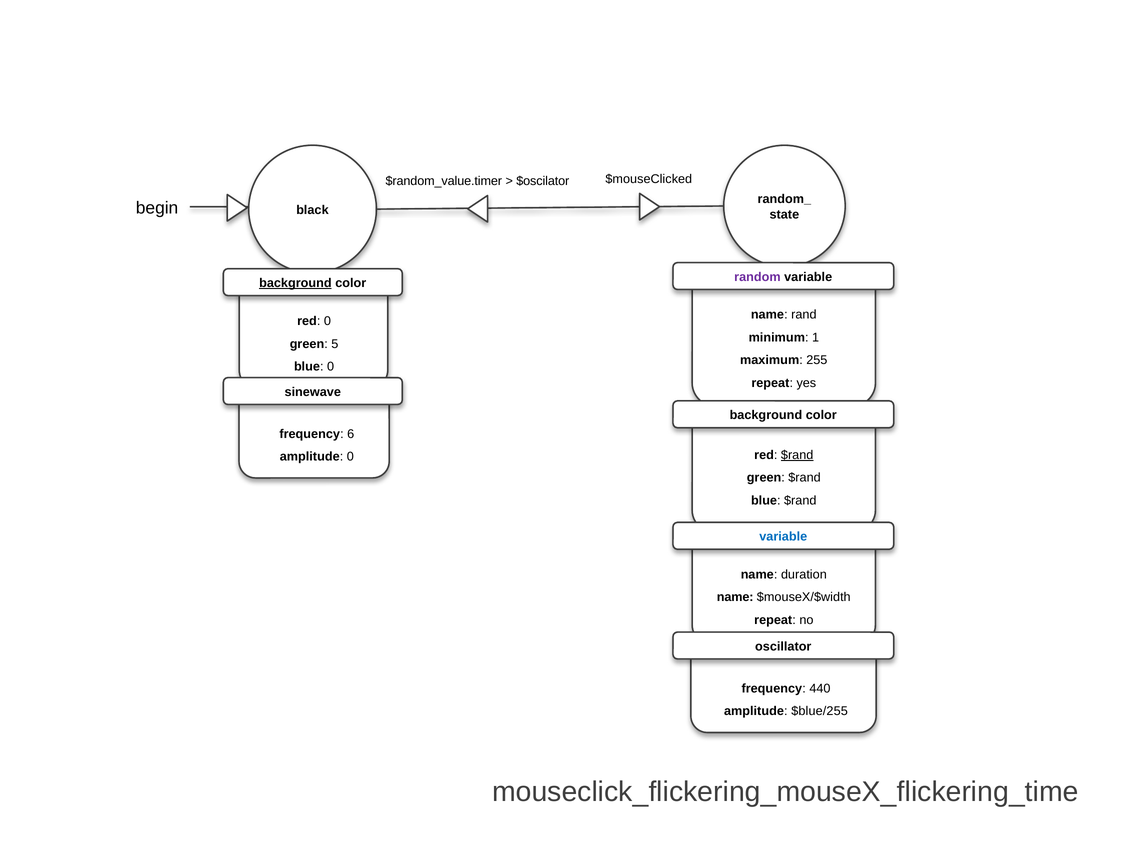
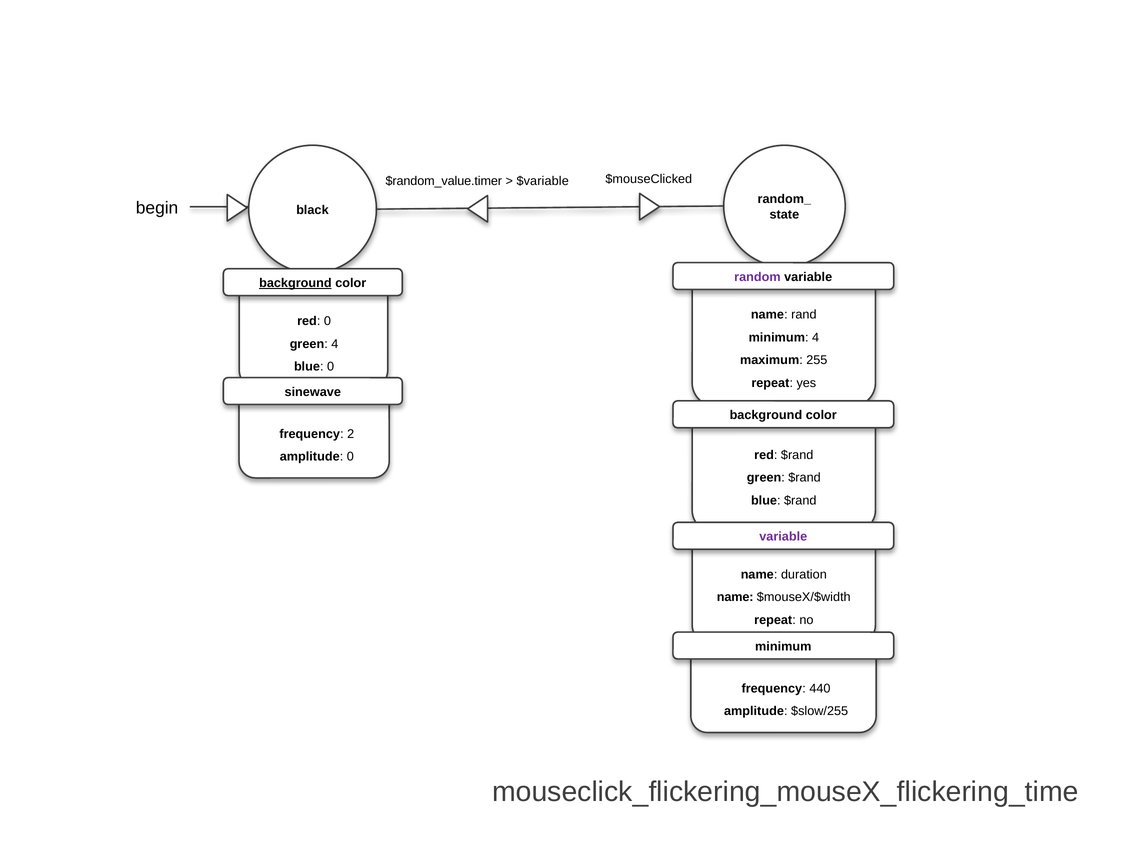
$oscilator: $oscilator -> $variable (543, 181)
minimum 1: 1 -> 4 (816, 338)
green 5: 5 -> 4 (335, 344)
6: 6 -> 2 (351, 434)
$rand underline: present -> none (797, 455)
variable colour: blue -> purple (783, 537)
oscillator: oscillator -> minimum (783, 647)
$blue/255: $blue/255 -> $slow/255 (820, 711)
